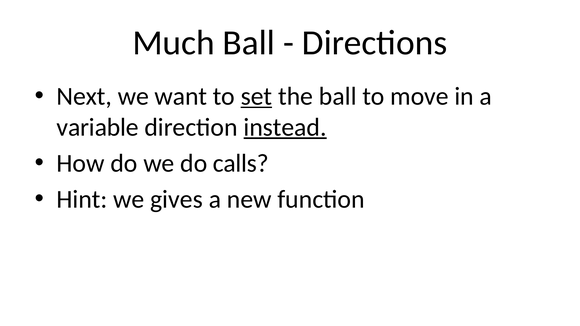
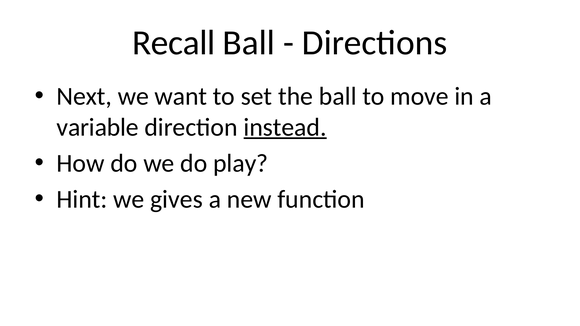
Much: Much -> Recall (174, 43)
set underline: present -> none (256, 96)
calls: calls -> play (241, 163)
